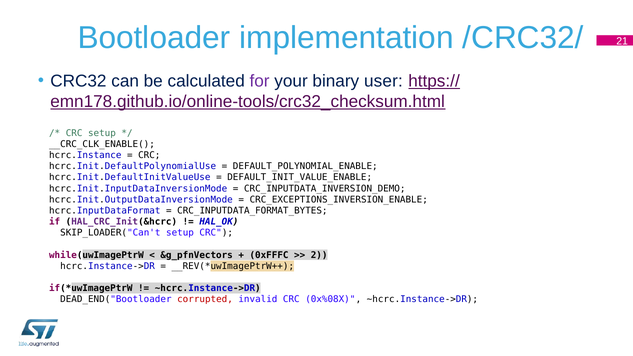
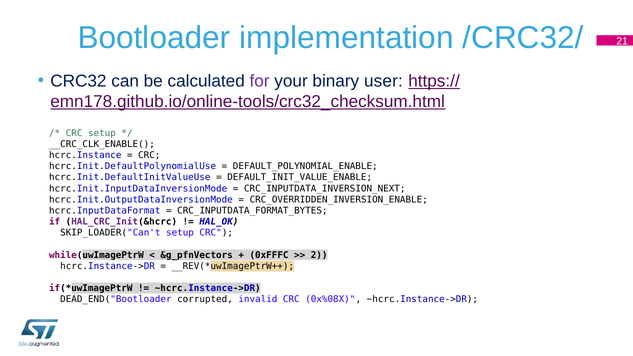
CRC_INPUTDATA_INVERSION_DEMO: CRC_INPUTDATA_INVERSION_DEMO -> CRC_INPUTDATA_INVERSION_NEXT (325, 189)
CRC_EXCEPTIONS_INVERSION_ENABLE: CRC_EXCEPTIONS_INVERSION_ENABLE -> CRC_OVERRIDDEN_INVERSION_ENABLE (339, 200)
corrupted colour: red -> black (205, 300)
